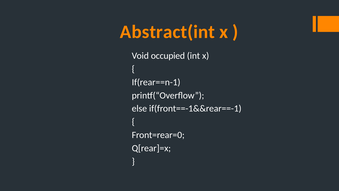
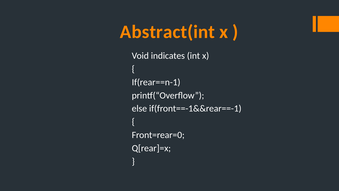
occupied: occupied -> indicates (168, 56)
